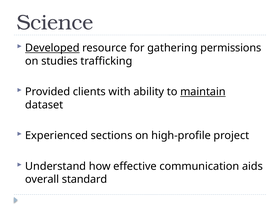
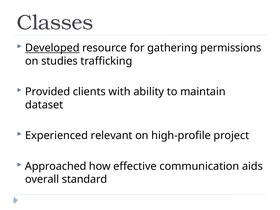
Science: Science -> Classes (55, 22)
maintain underline: present -> none (203, 92)
sections: sections -> relevant (112, 136)
Understand: Understand -> Approached (56, 166)
